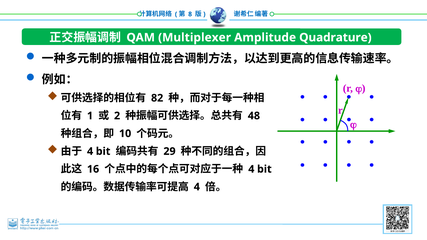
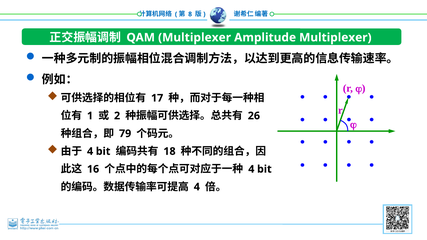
Amplitude Quadrature: Quadrature -> Multiplexer (335, 38)
82: 82 -> 17 (157, 98)
48: 48 -> 26 (254, 116)
10: 10 -> 79 (125, 134)
29: 29 -> 18 (170, 151)
